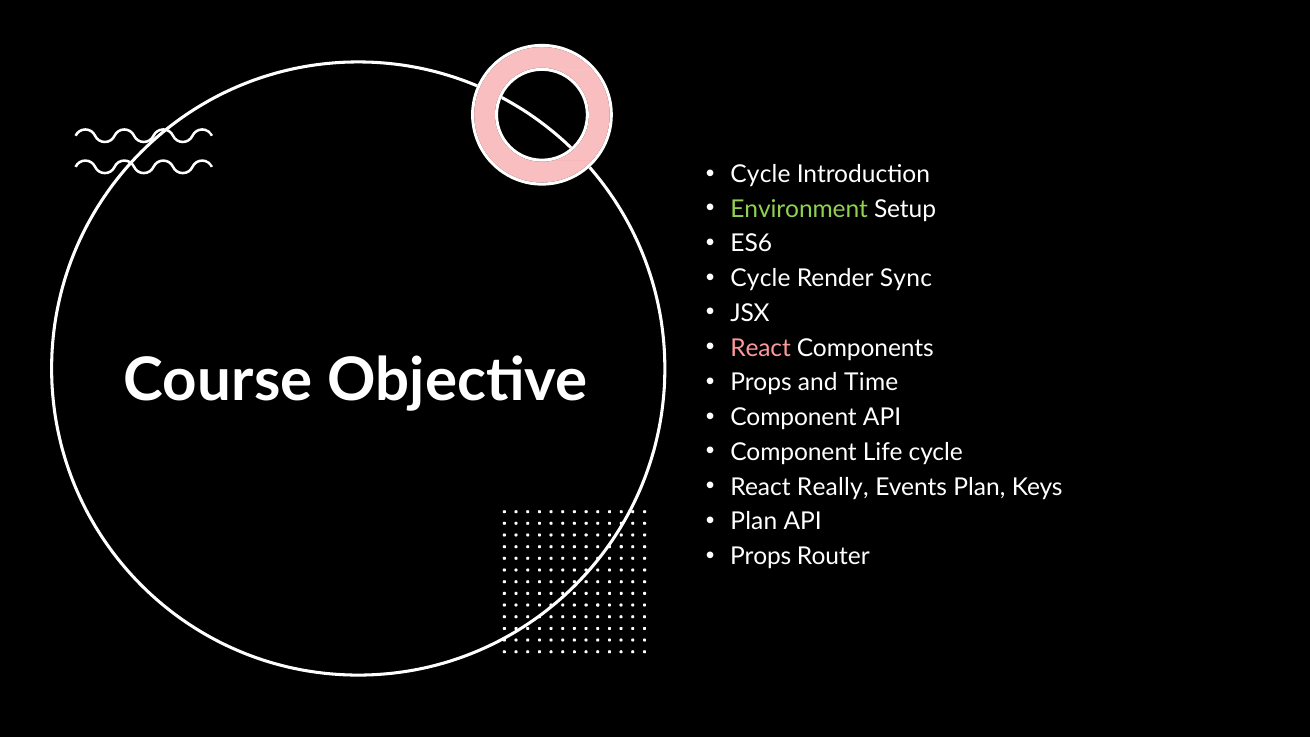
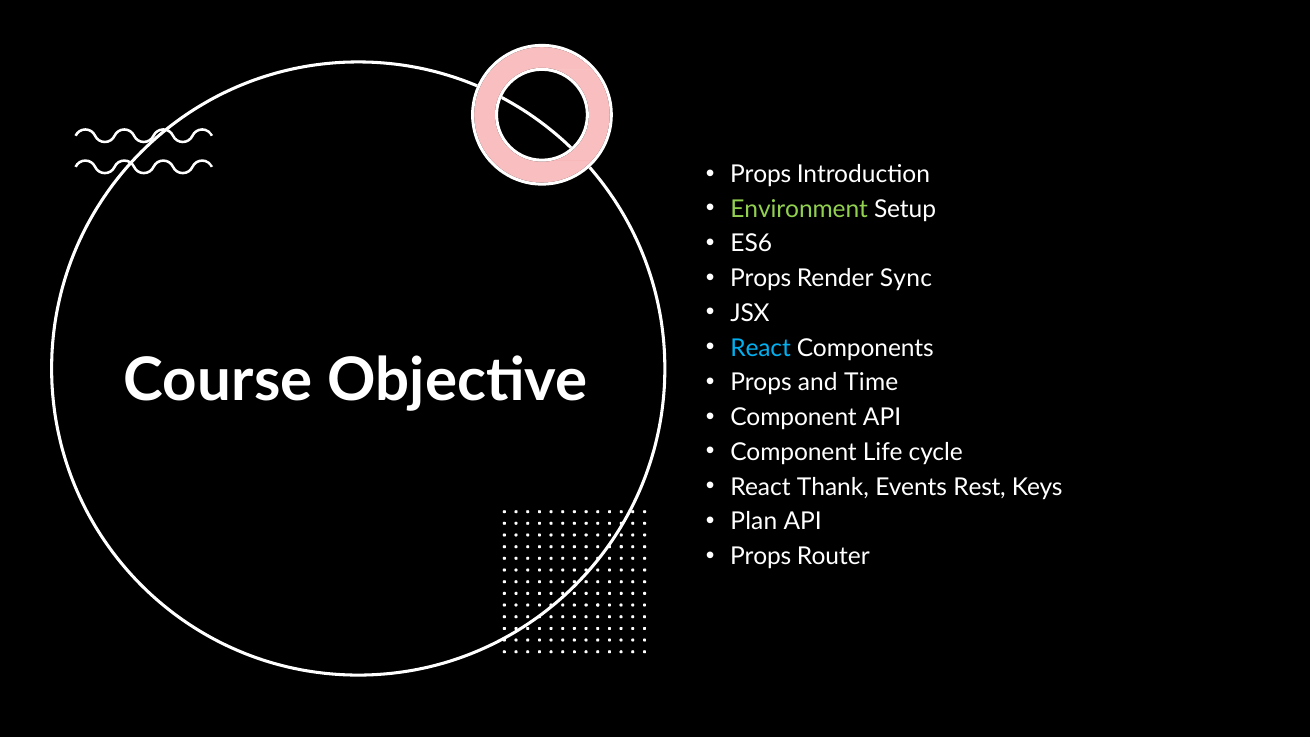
Cycle: Cycle -> Props (761, 174)
Cycle: Cycle -> Props (761, 278)
React colour: pink -> light blue (761, 348)
Really: Really -> Thank (833, 487)
Events Plan: Plan -> Rest (980, 487)
